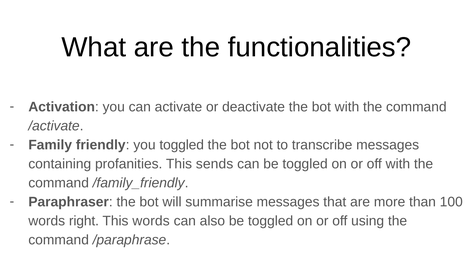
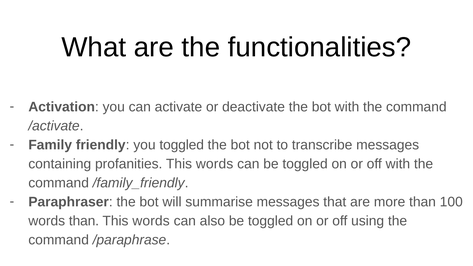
profanities This sends: sends -> words (215, 164)
words right: right -> than (84, 221)
